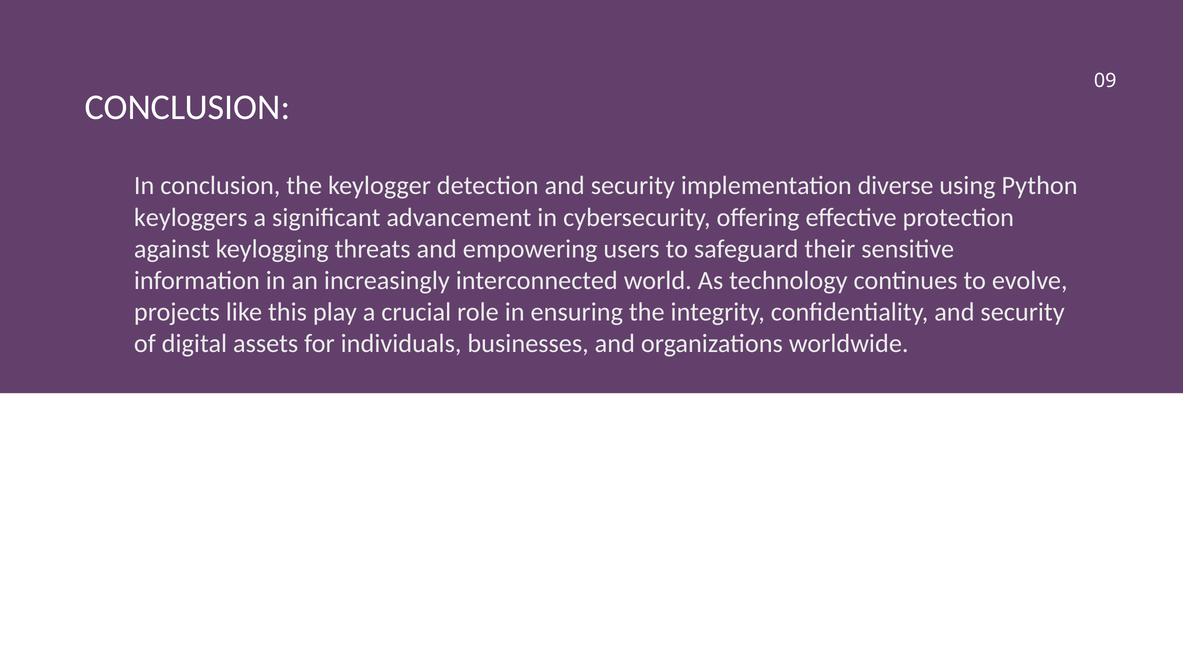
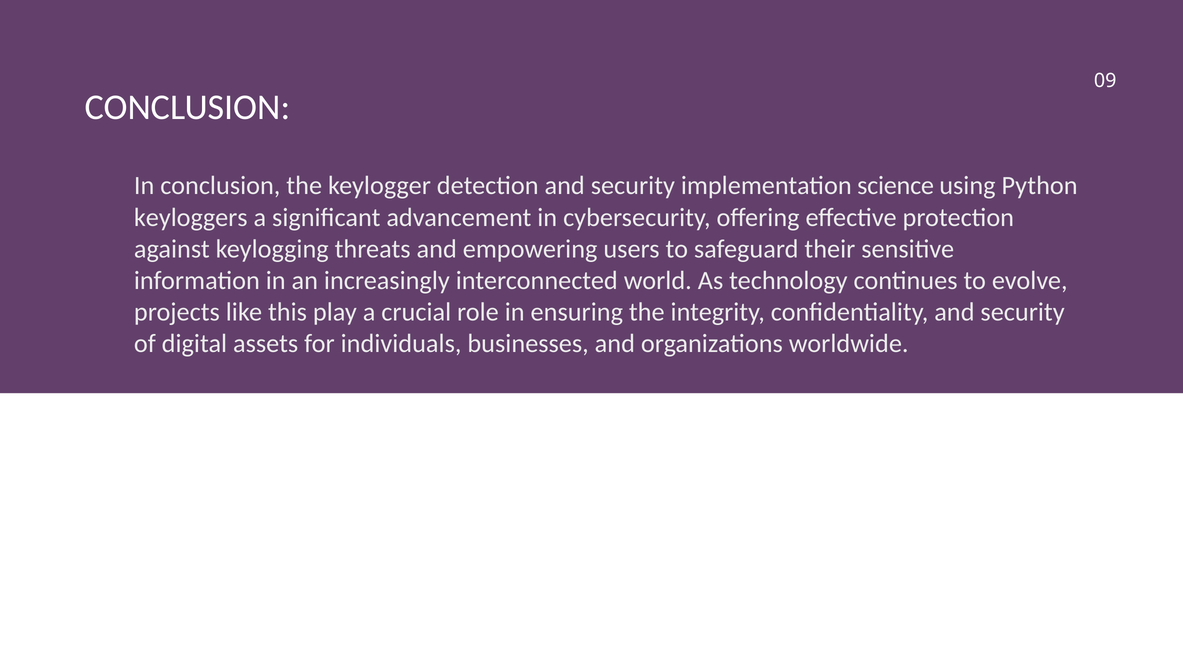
diverse: diverse -> science (896, 186)
